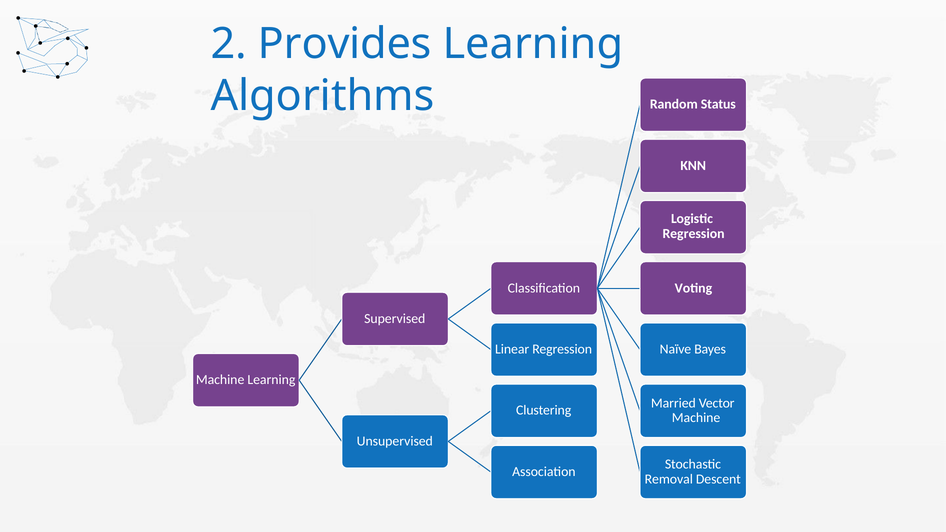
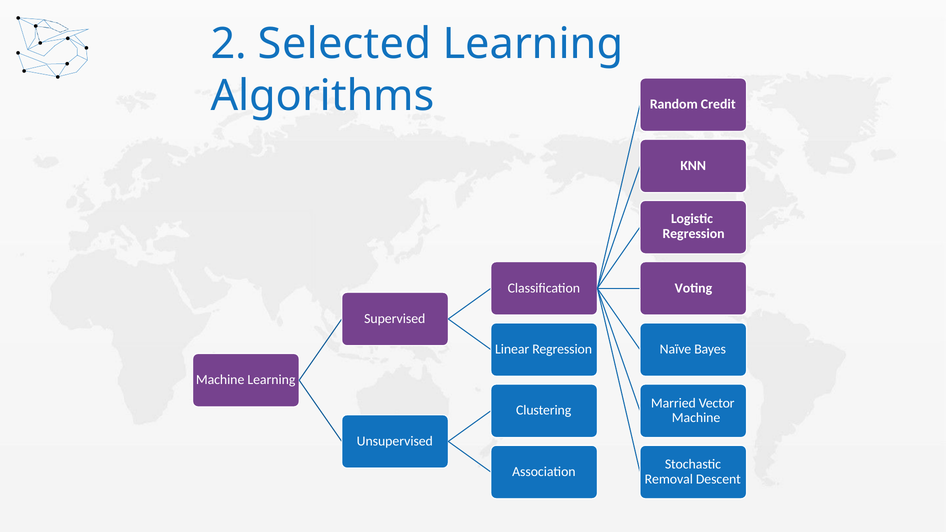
Provides: Provides -> Selected (345, 44)
Status: Status -> Credit (718, 104)
